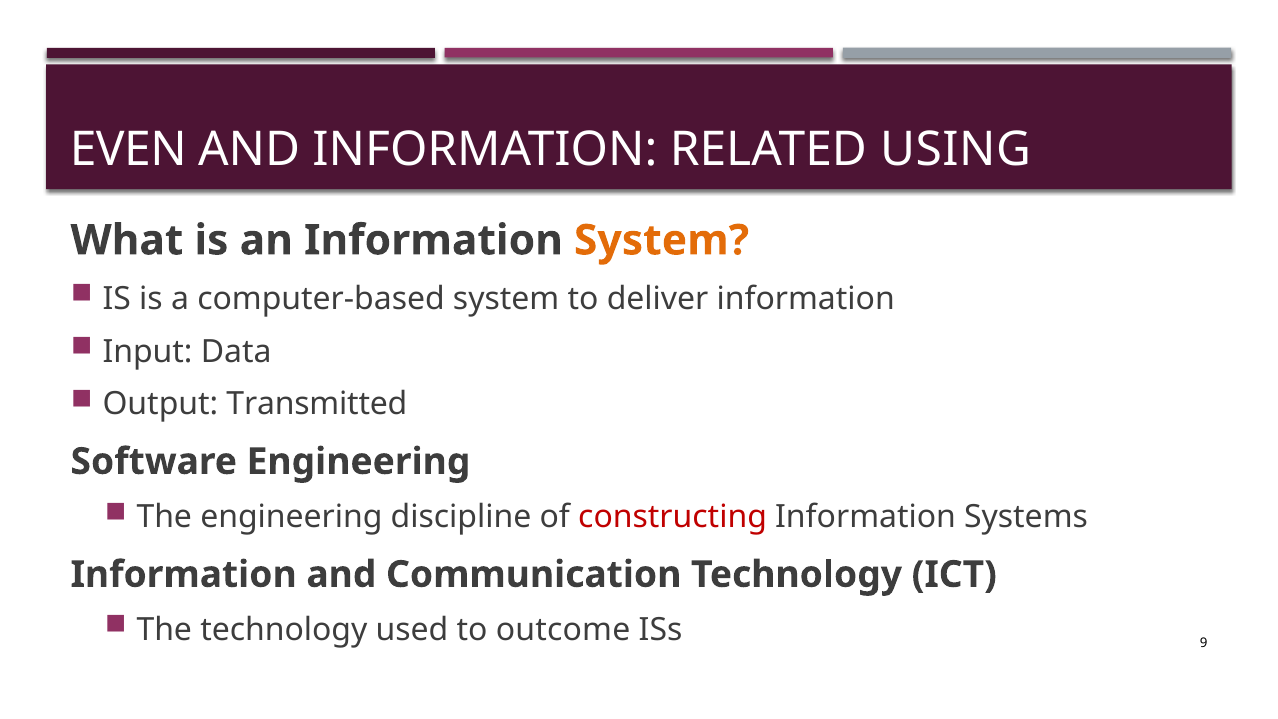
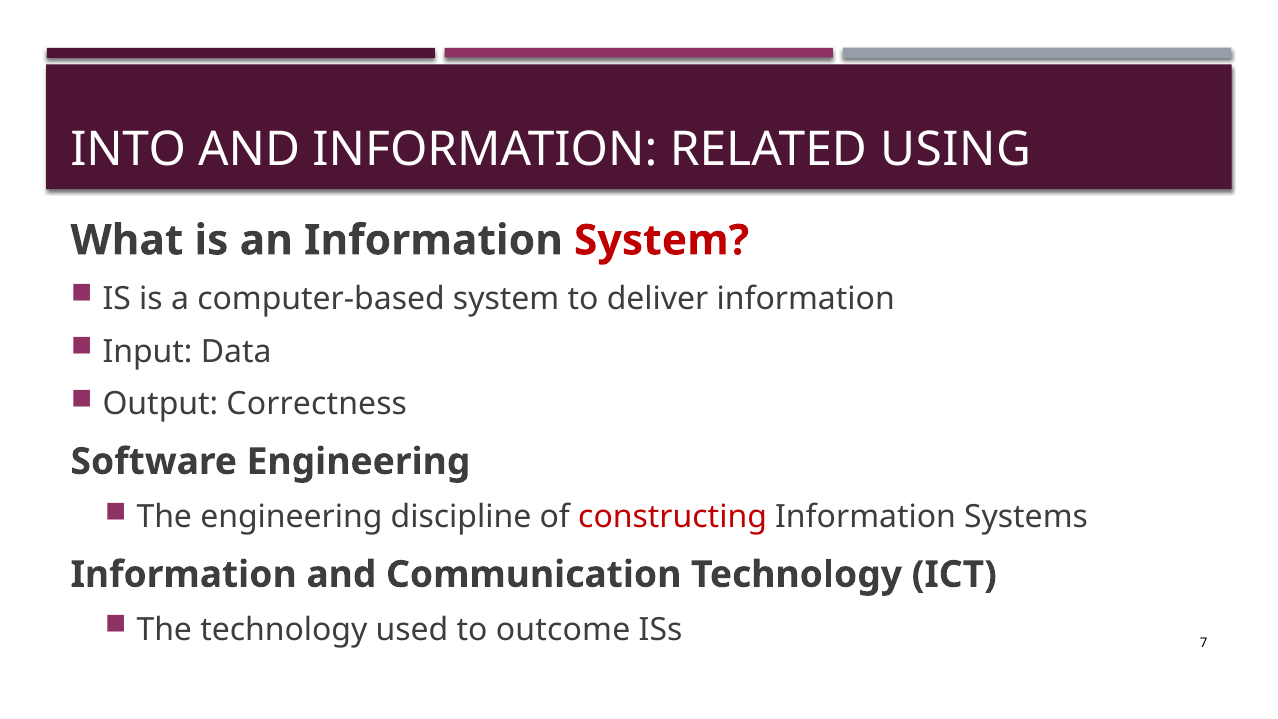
EVEN: EVEN -> INTO (128, 150)
System colour: orange -> red (662, 240)
Transmitted: Transmitted -> Correctness (317, 404)
9: 9 -> 7 (1204, 643)
